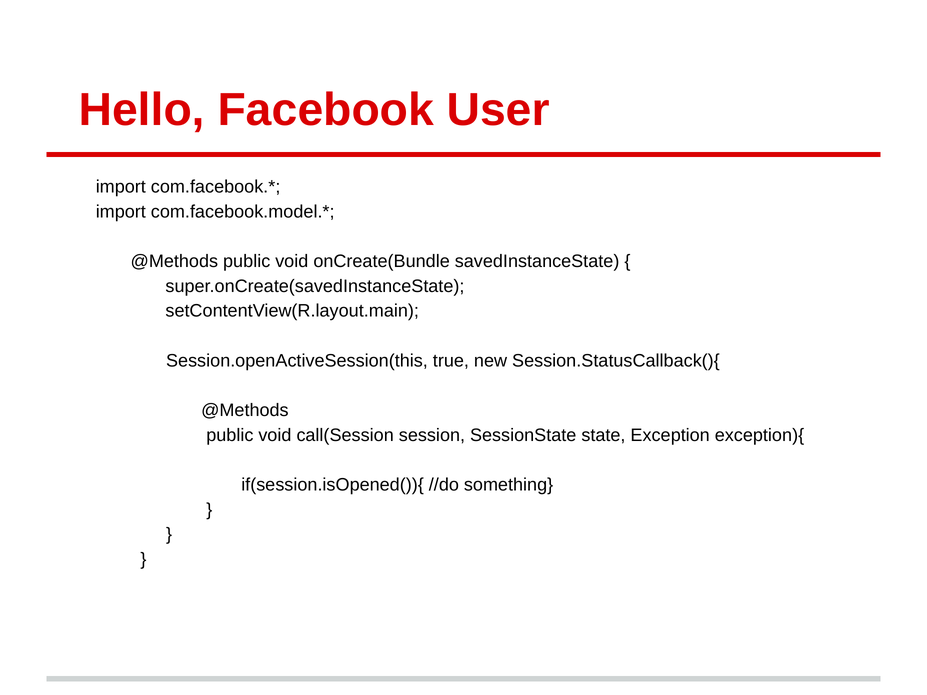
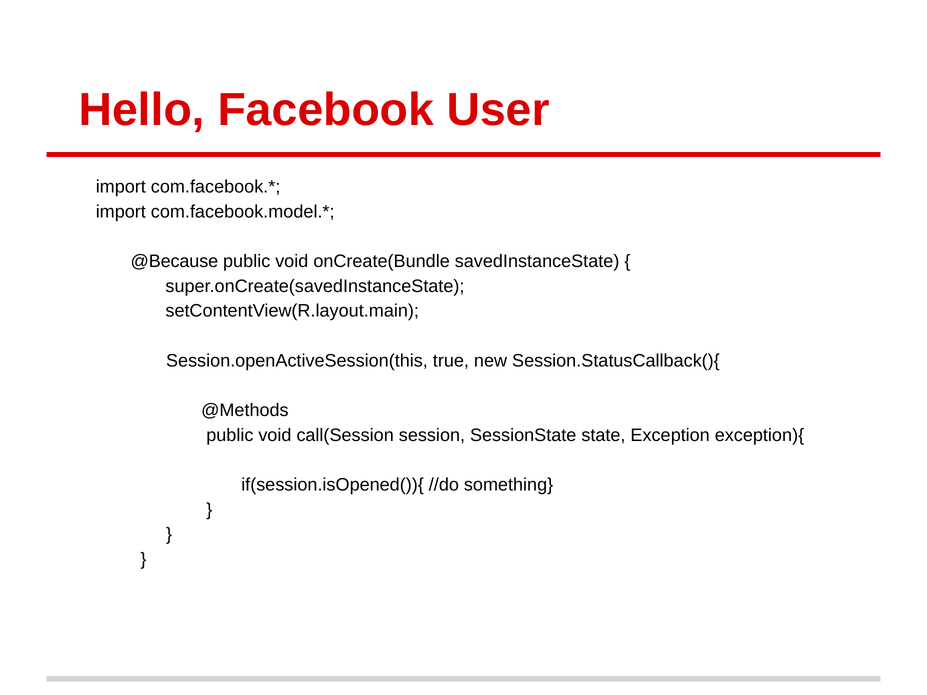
@Methods: @Methods -> @Because (174, 261)
